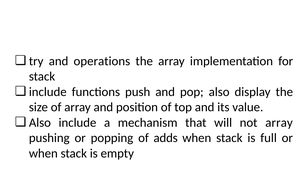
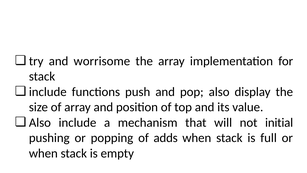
operations: operations -> worrisome (102, 61)
not array: array -> initial (279, 122)
